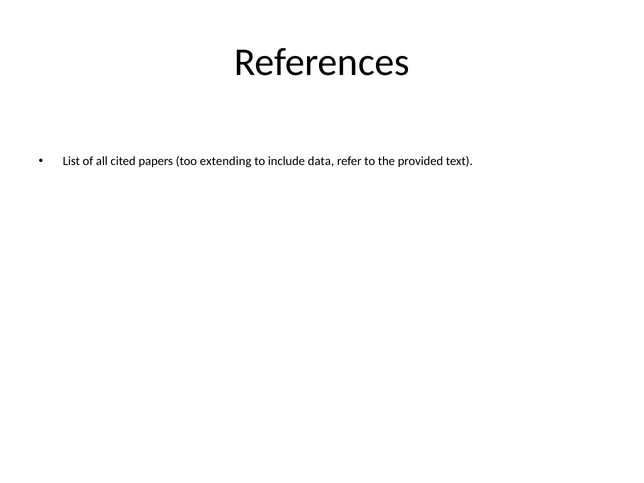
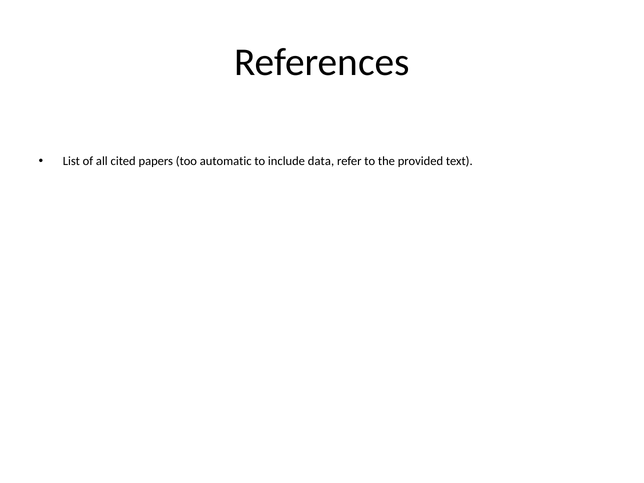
extending: extending -> automatic (226, 161)
